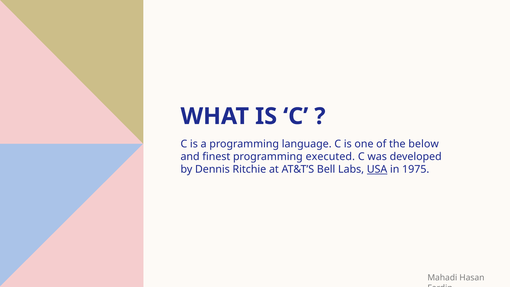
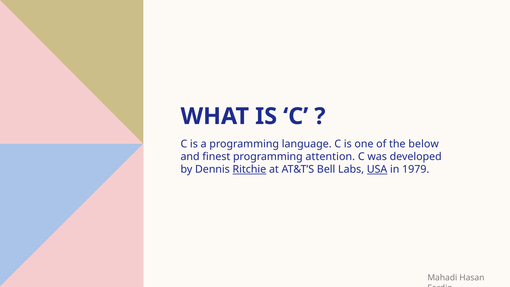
executed: executed -> attention (330, 157)
Ritchie underline: none -> present (249, 169)
1975: 1975 -> 1979 (416, 169)
